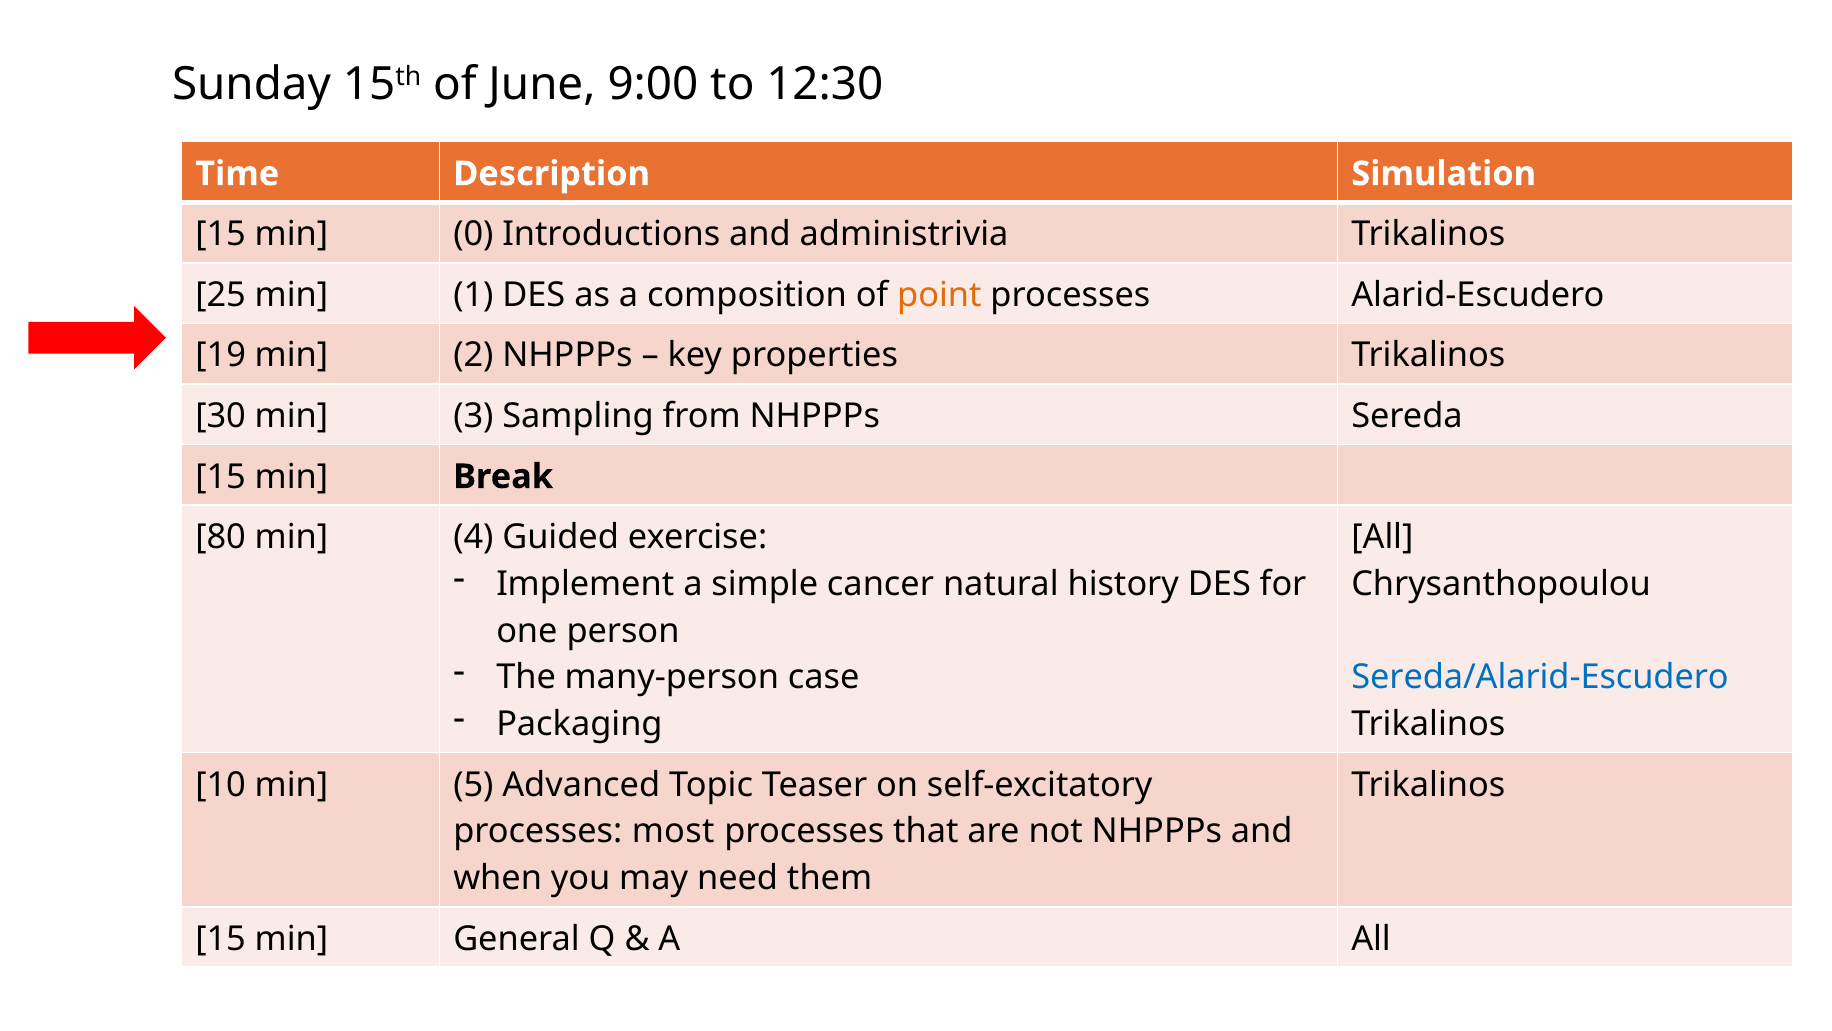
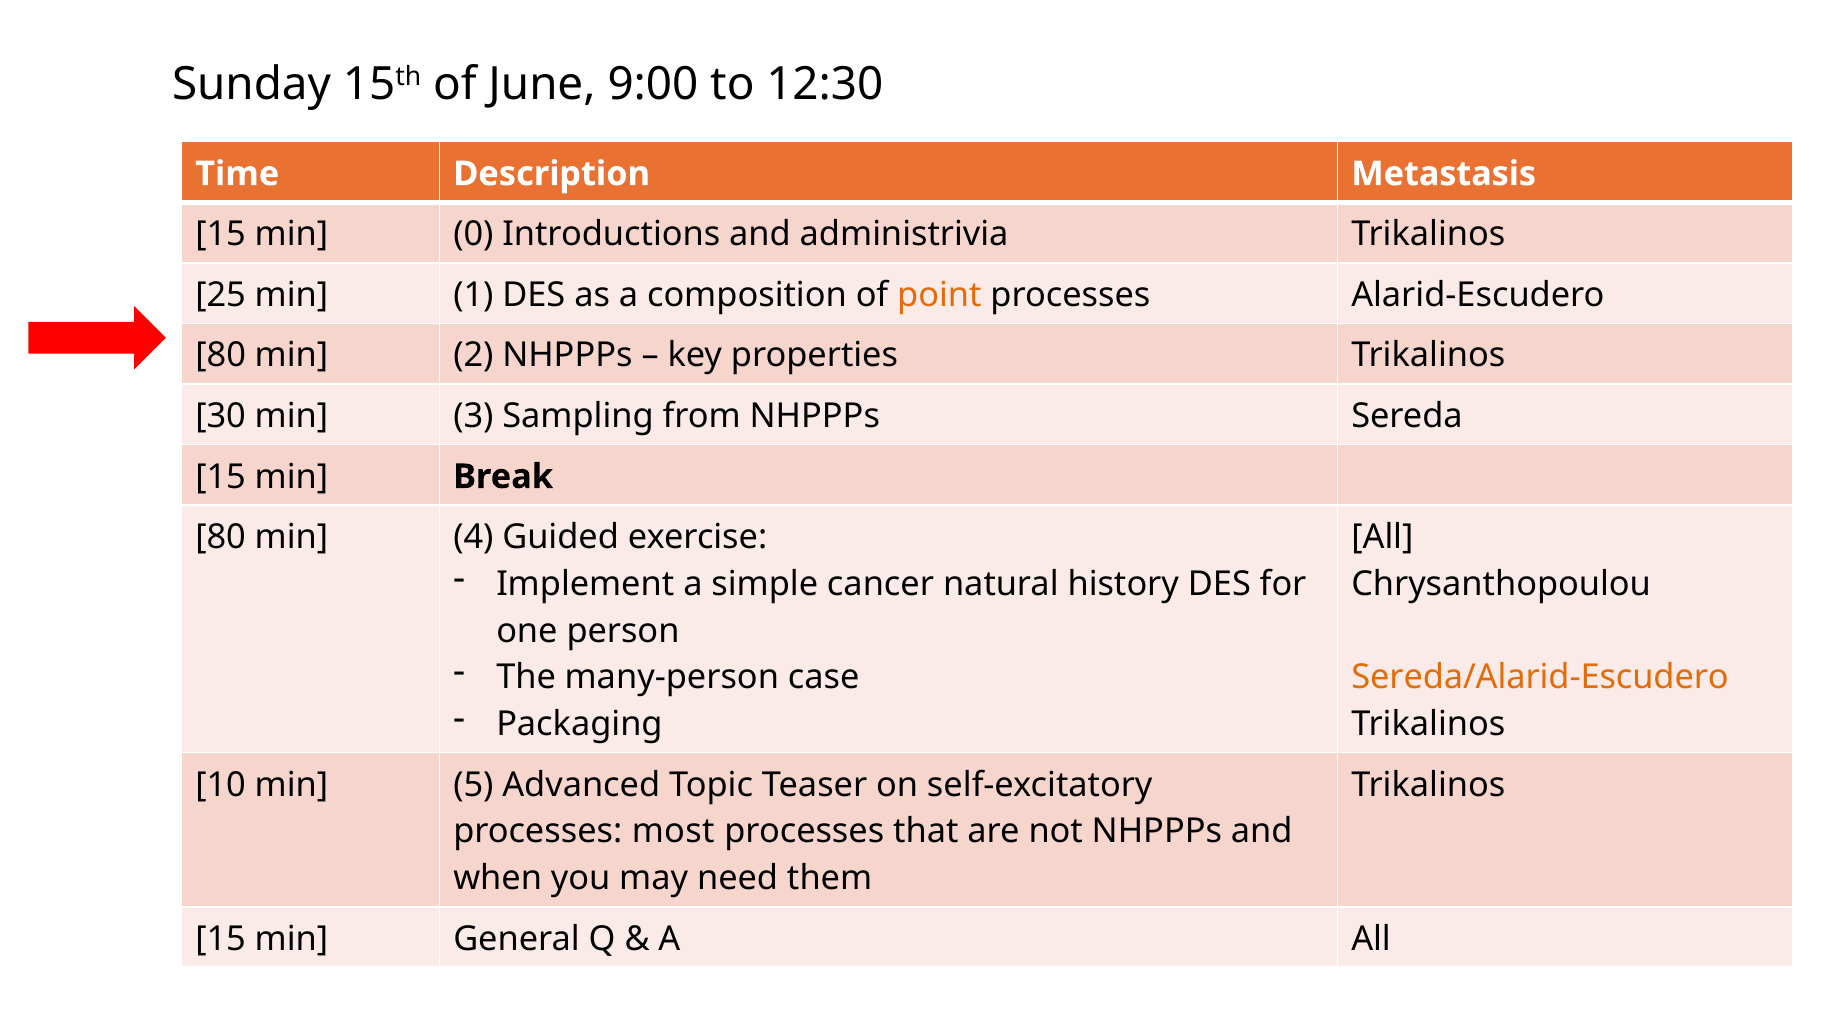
Simulation: Simulation -> Metastasis (1444, 174)
19: 19 -> 80 (221, 355)
Sereda/Alarid-Escudero colour: blue -> orange (1540, 677)
